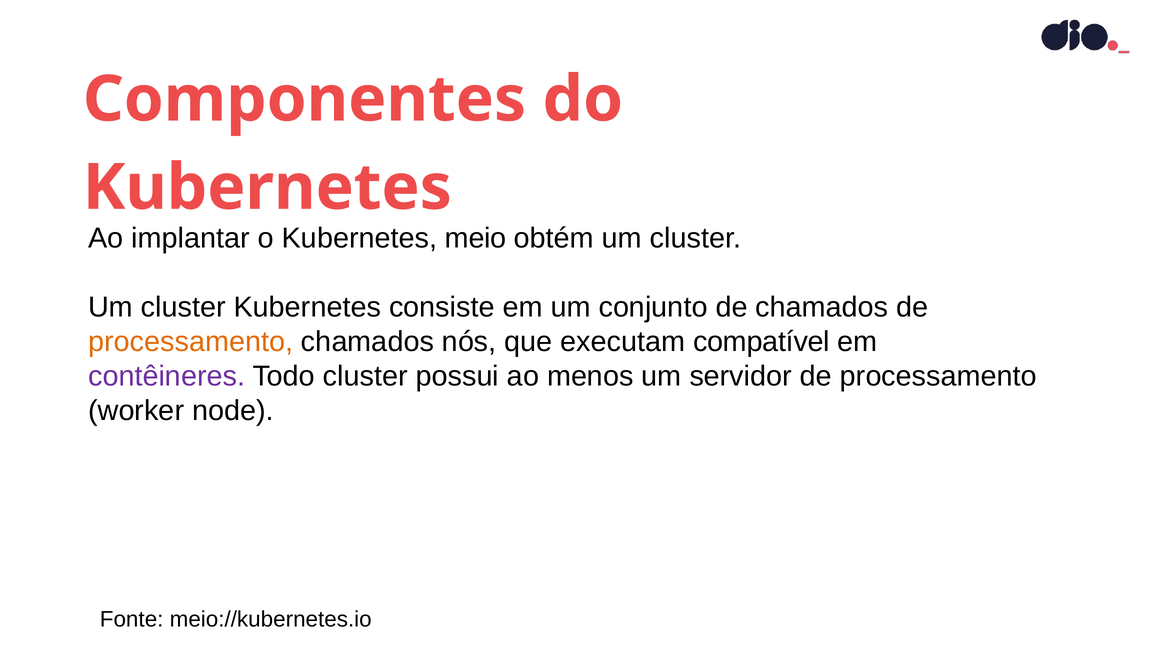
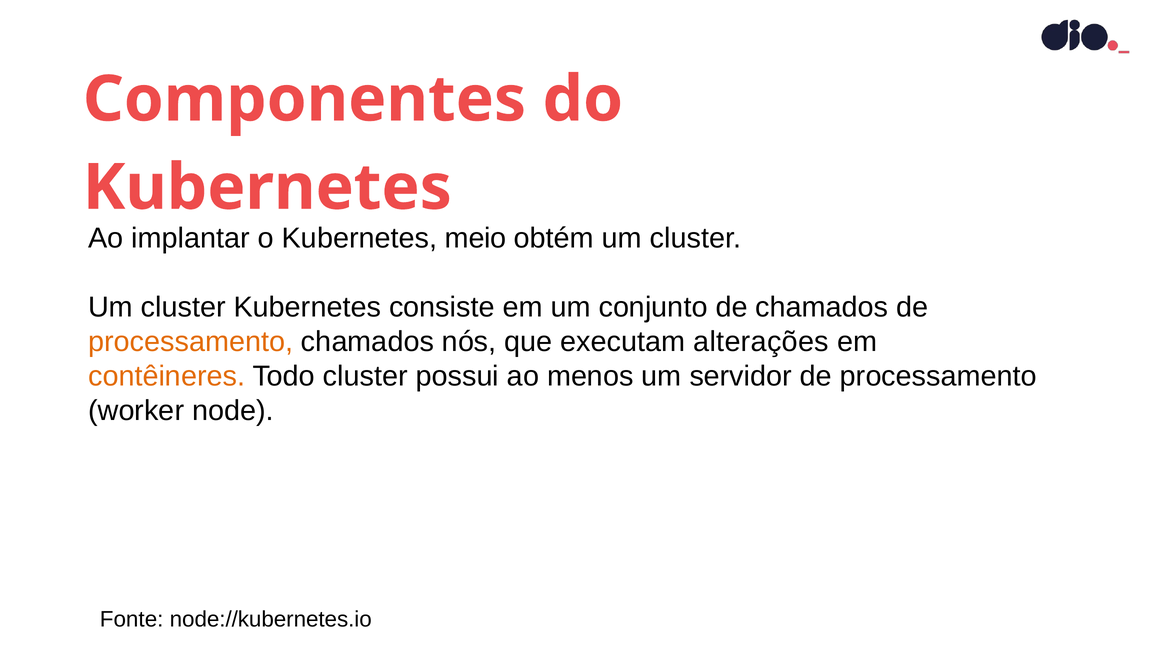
compatível: compatível -> alterações (761, 342)
contêineres colour: purple -> orange (167, 377)
meio://kubernetes.io: meio://kubernetes.io -> node://kubernetes.io (271, 620)
